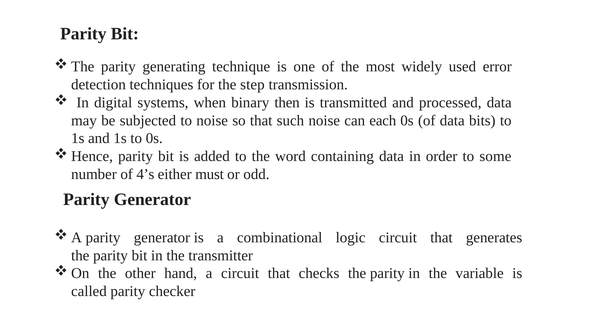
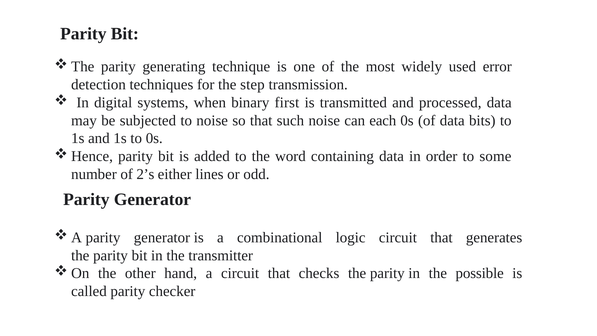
then: then -> first (287, 102)
4’s: 4’s -> 2’s (145, 174)
must: must -> lines (209, 174)
variable: variable -> possible (480, 273)
